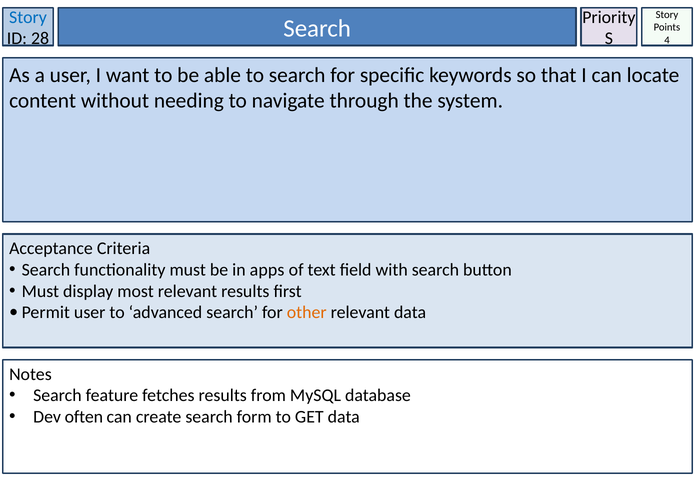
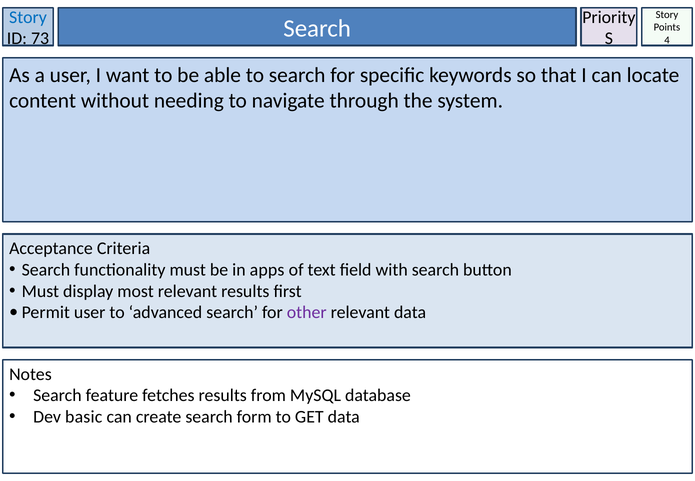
28: 28 -> 73 (40, 39)
other colour: orange -> purple (307, 313)
often: often -> basic (84, 417)
